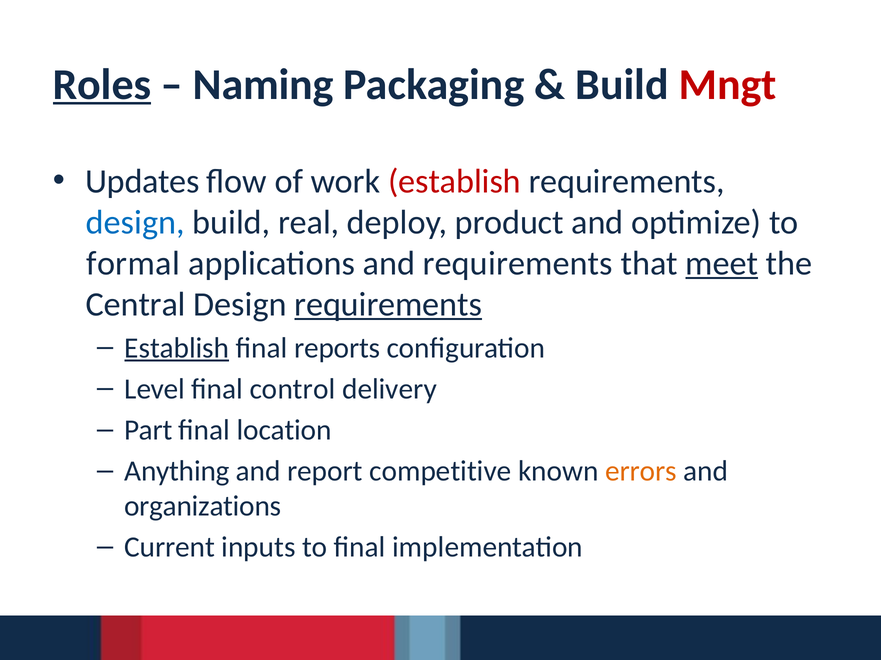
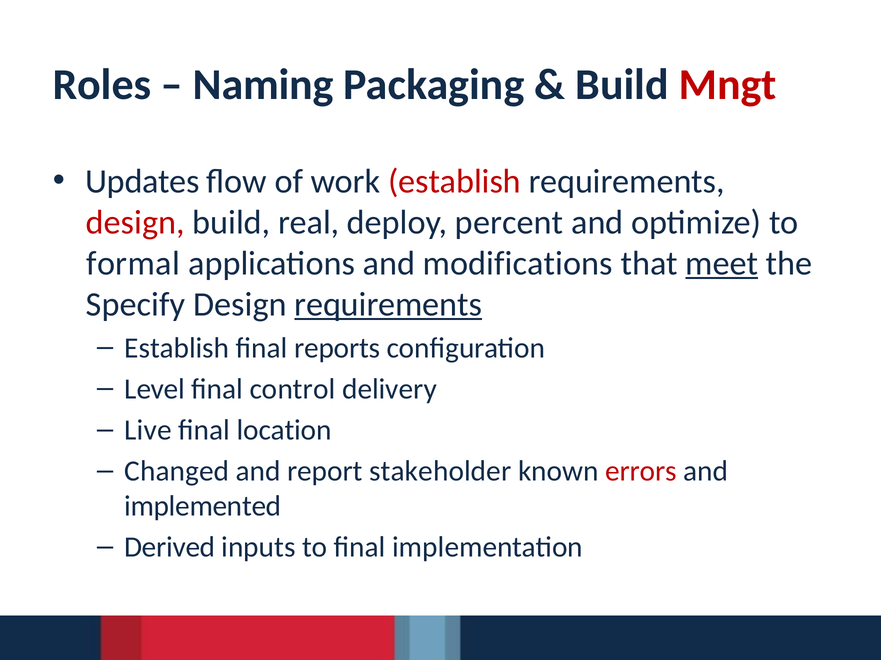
Roles underline: present -> none (102, 85)
design colour: blue -> red (135, 223)
product: product -> percent (509, 223)
and requirements: requirements -> modifications (518, 264)
Central: Central -> Specify (136, 305)
Establish underline: present -> none (177, 348)
Part: Part -> Live (148, 430)
Anything: Anything -> Changed (177, 472)
competitive: competitive -> stakeholder (440, 472)
errors colour: orange -> red (641, 472)
organizations: organizations -> implemented (203, 507)
Current: Current -> Derived (170, 548)
